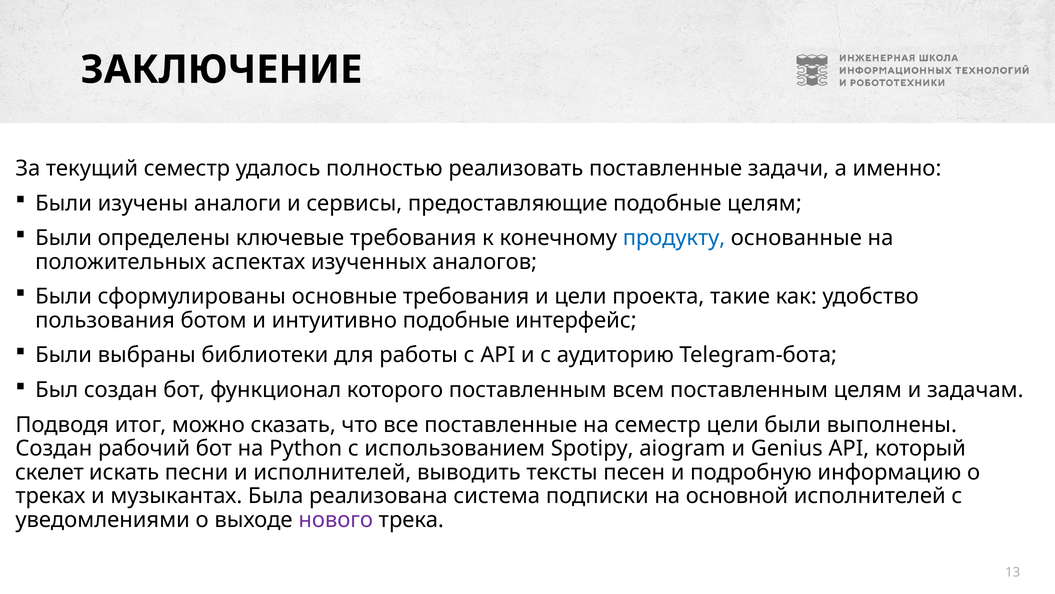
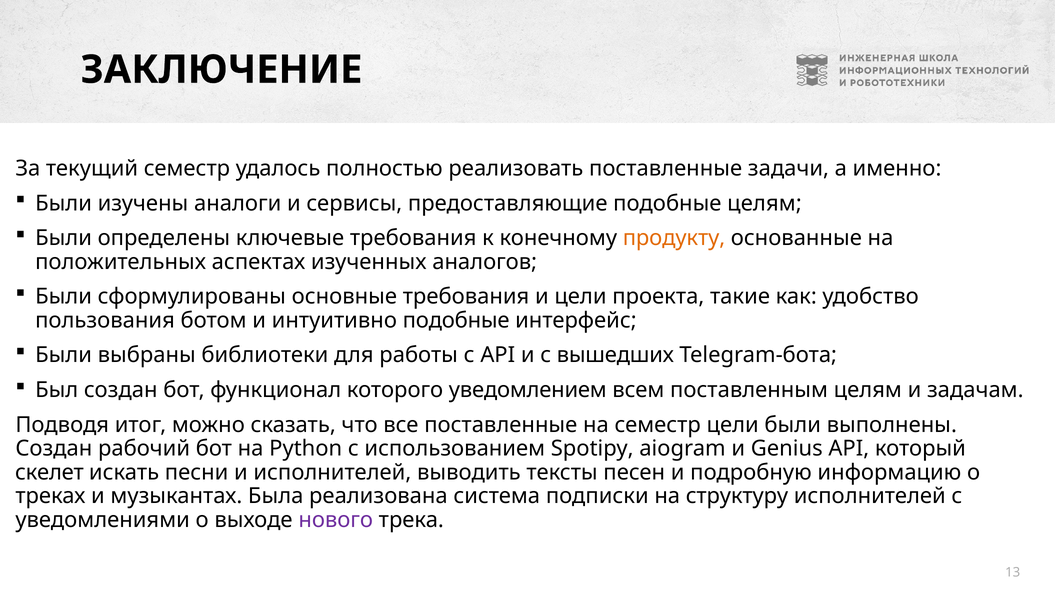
продукту colour: blue -> orange (674, 238)
аудиторию: аудиторию -> вышедших (615, 355)
которого поставленным: поставленным -> уведомлением (528, 390)
основной: основной -> структуру (737, 496)
